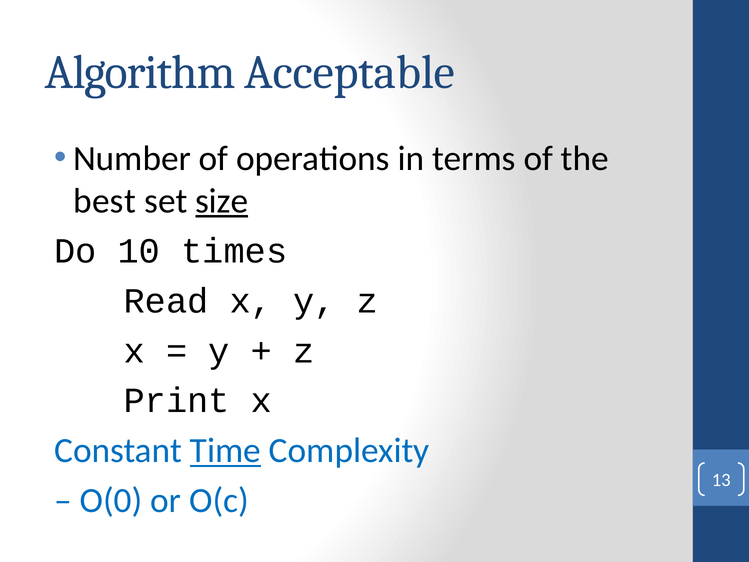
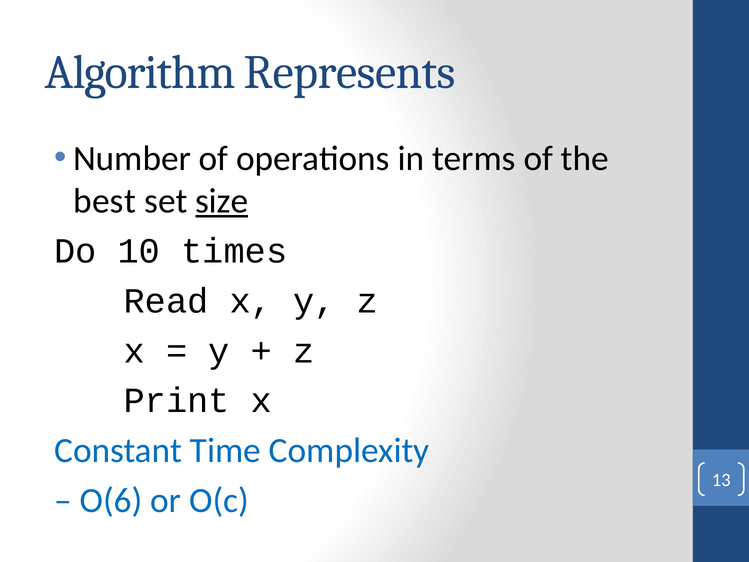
Acceptable: Acceptable -> Represents (350, 73)
Time underline: present -> none (225, 451)
O(0: O(0 -> O(6 (111, 500)
